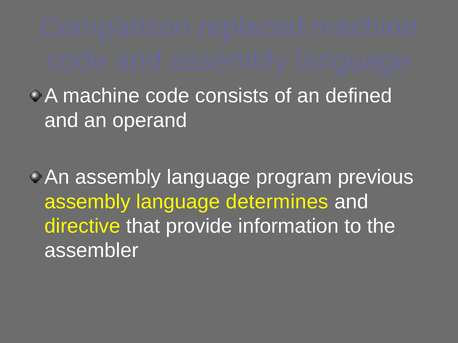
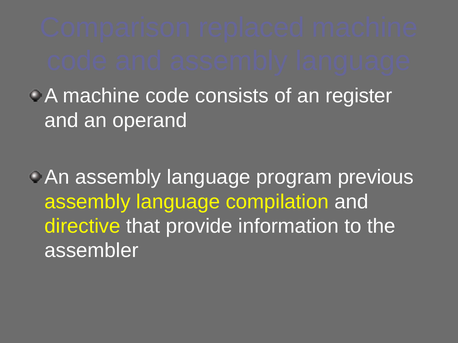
defined: defined -> register (359, 96)
determines: determines -> compilation (277, 202)
